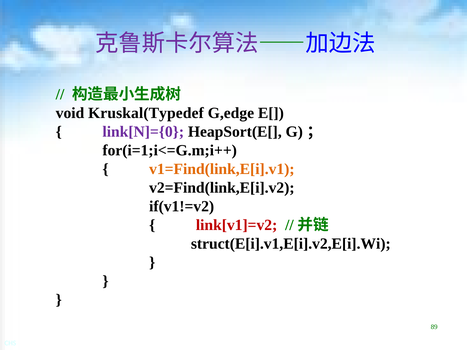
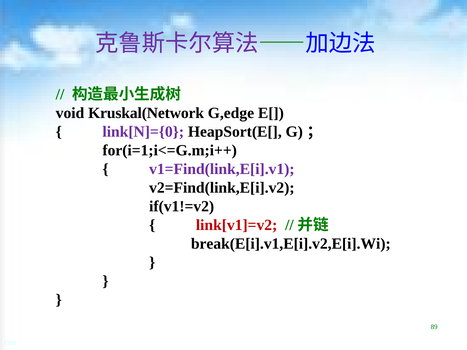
Kruskal(Typedef: Kruskal(Typedef -> Kruskal(Network (146, 113)
v1=Find(link,E[i].v1 colour: orange -> purple (222, 169)
struct(E[i].v1,E[i].v2,E[i].Wi: struct(E[i].v1,E[i].v2,E[i].Wi -> break(E[i].v1,E[i].v2,E[i].Wi (291, 244)
